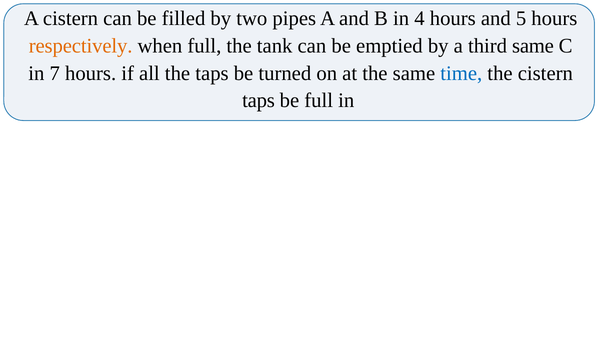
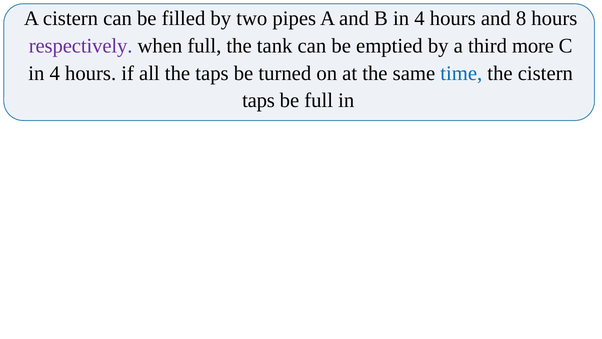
5: 5 -> 8 (521, 19)
respectively colour: orange -> purple (81, 46)
third same: same -> more (533, 46)
7: 7 -> 4 (55, 73)
